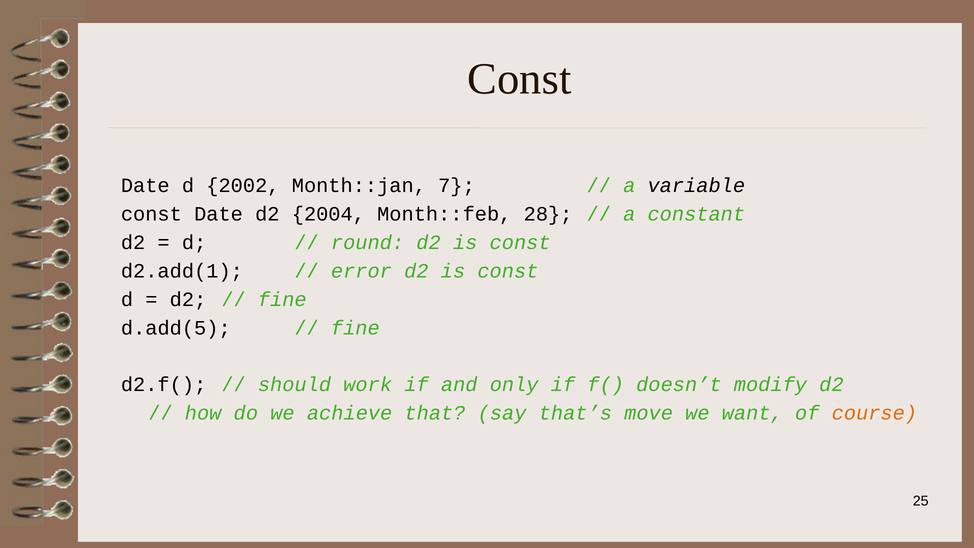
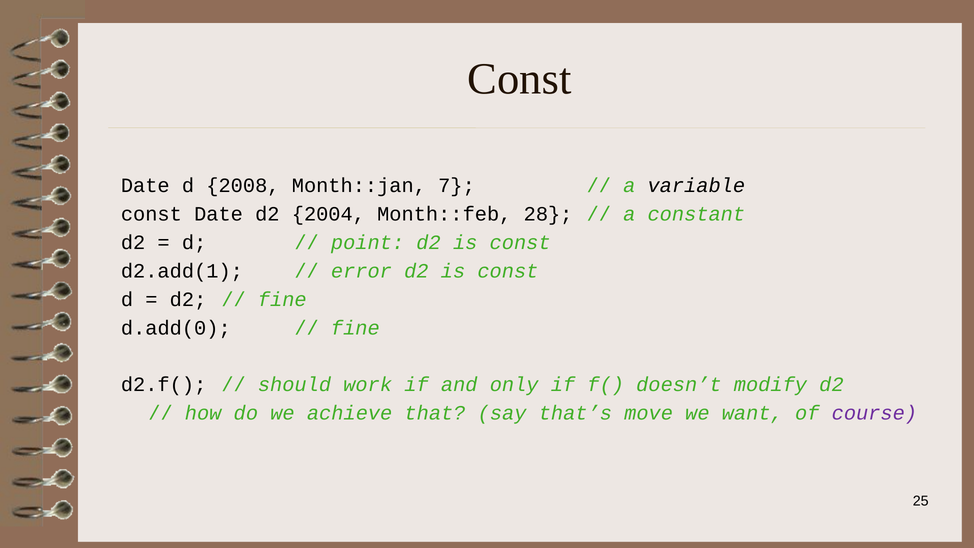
2002: 2002 -> 2008 (243, 186)
round: round -> point (368, 243)
d.add(5: d.add(5 -> d.add(0 (176, 328)
course colour: orange -> purple (874, 413)
